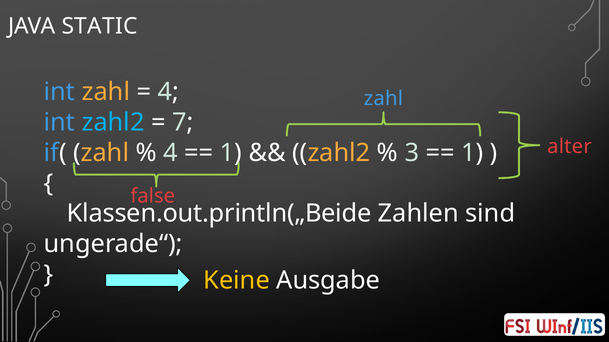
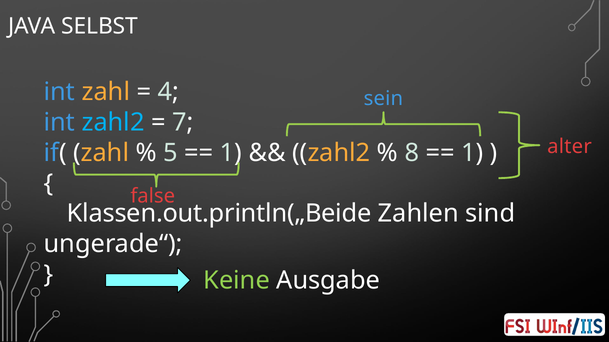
STATIC: STATIC -> SELBST (100, 27)
zahl: zahl -> sein (383, 99)
4: 4 -> 5 (171, 153)
3: 3 -> 8 (412, 153)
Keine colour: yellow -> light green (237, 281)
